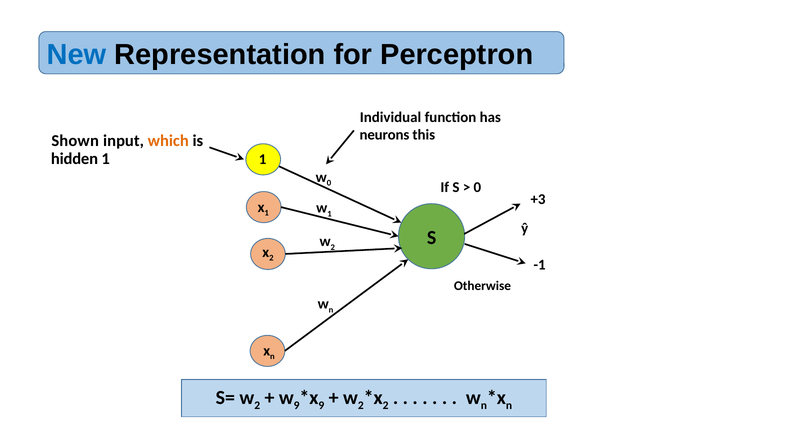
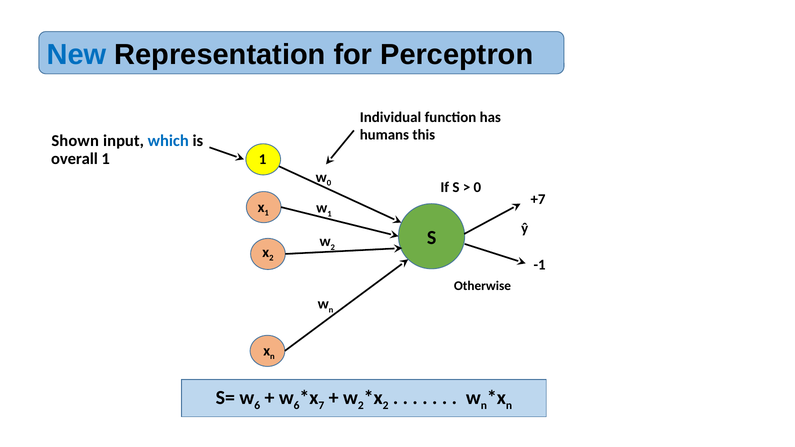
neurons: neurons -> humans (384, 135)
which colour: orange -> blue (168, 141)
hidden: hidden -> overall (74, 159)
+3: +3 -> +7 (538, 199)
2: 2 -> 6 (257, 406)
9: 9 -> 6 (297, 406)
9: 9 -> 7 (321, 406)
